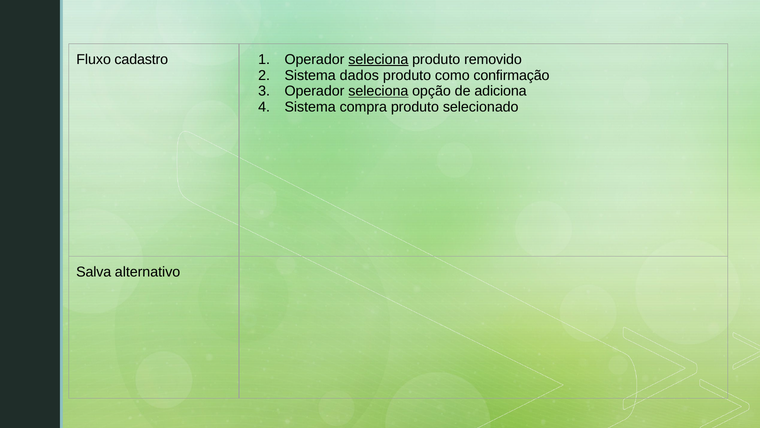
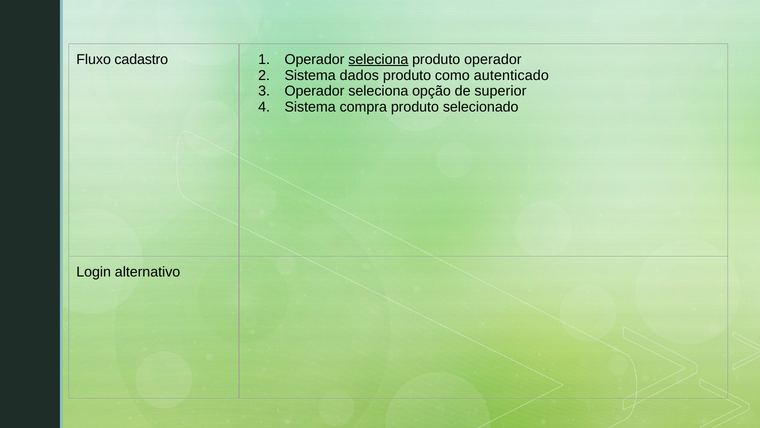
produto removido: removido -> operador (493, 59)
confirmação: confirmação -> autenticado (511, 75)
seleciona underline: present -> none (378, 91)
adiciona: adiciona -> superior (500, 91)
Salva: Salva -> Login (94, 272)
